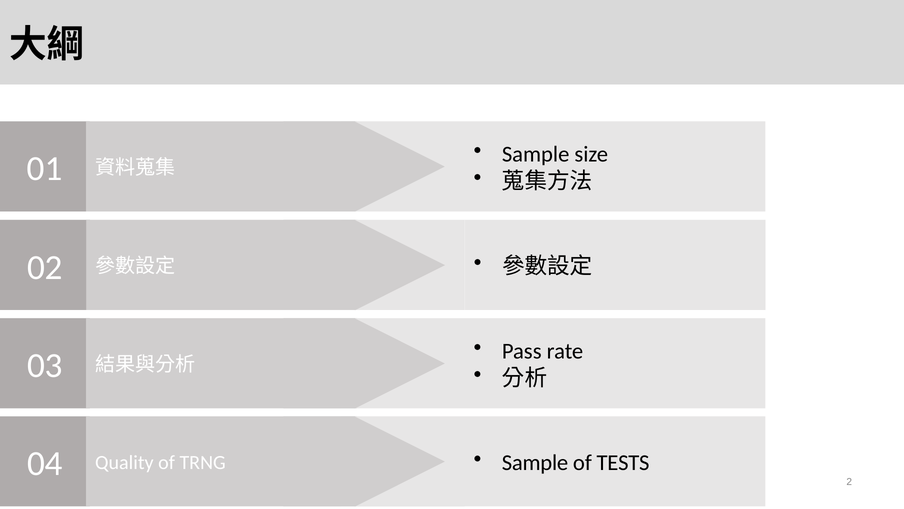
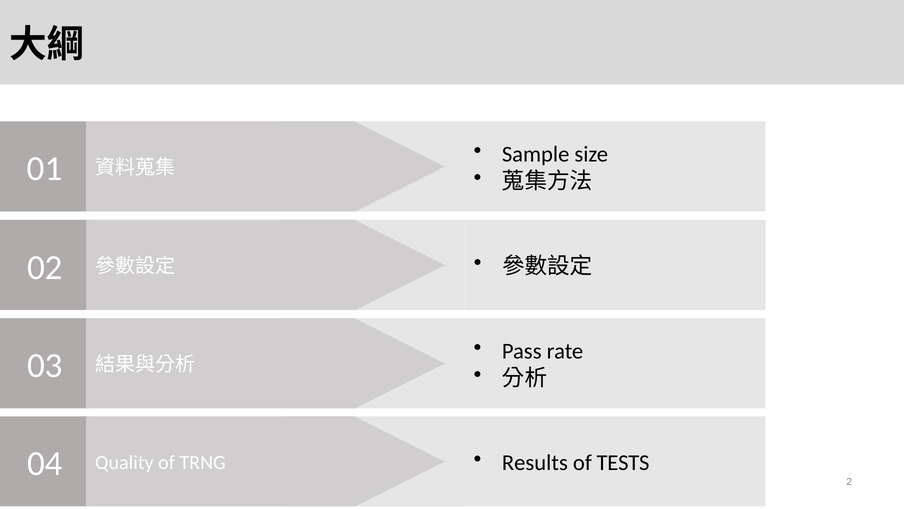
Sample: Sample -> Results (535, 462)
